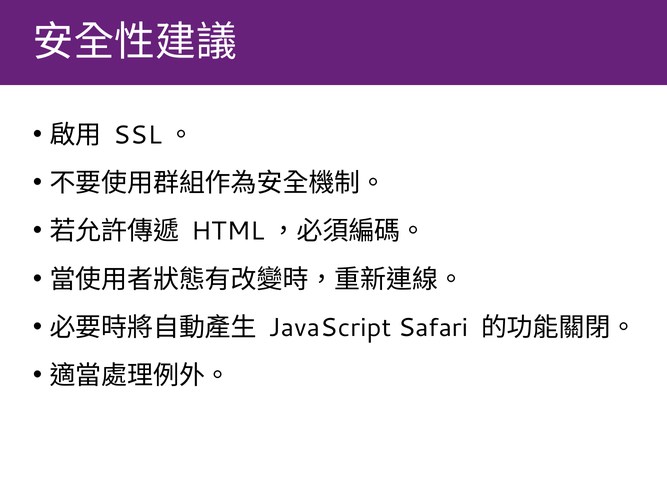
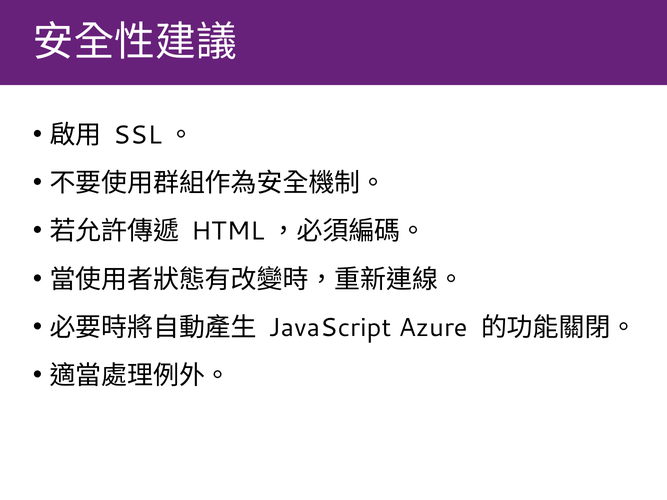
Safari: Safari -> Azure (433, 328)
